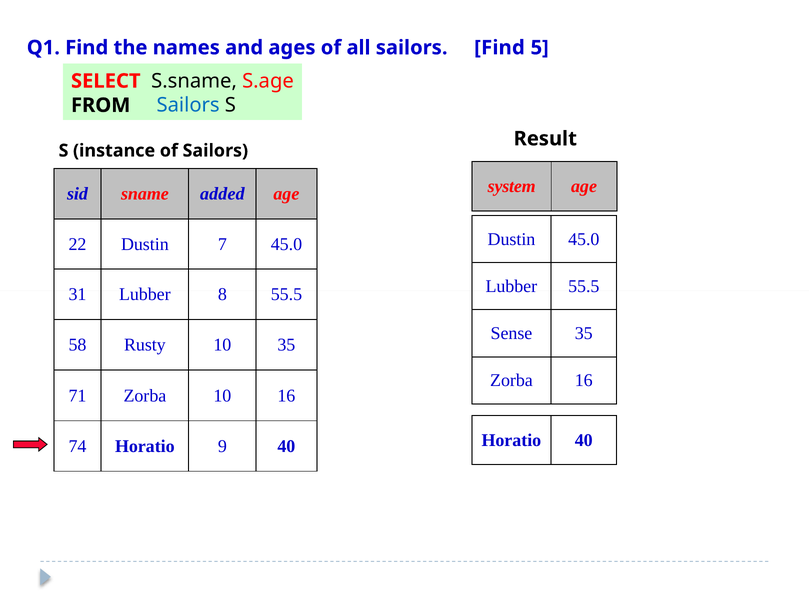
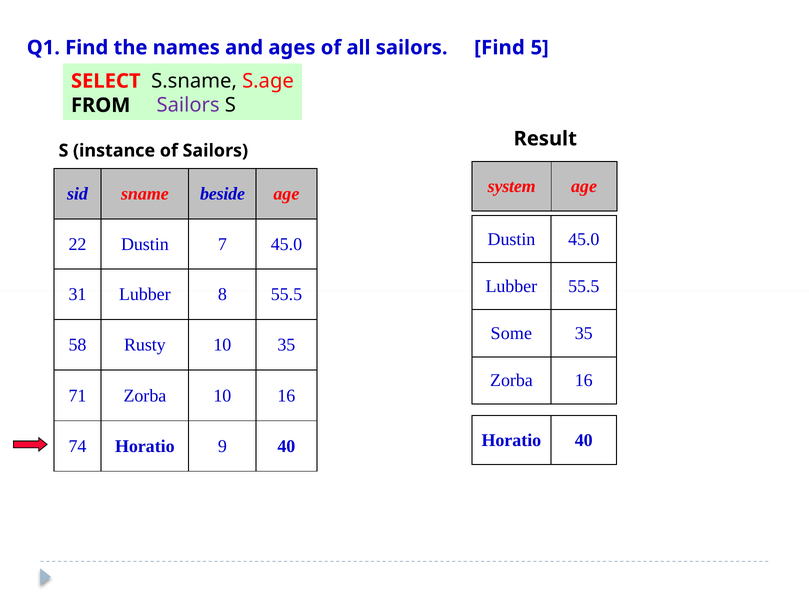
Sailors colour: blue -> purple (188, 105)
added: added -> beside (223, 194)
Sense: Sense -> Some (511, 334)
